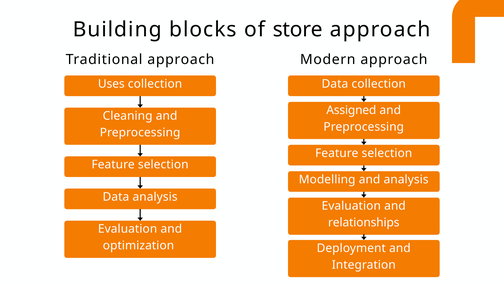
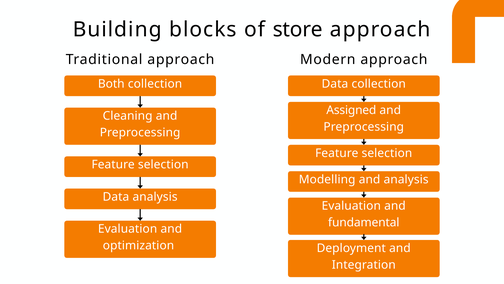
Uses: Uses -> Both (111, 84)
relationships: relationships -> fundamental (364, 222)
